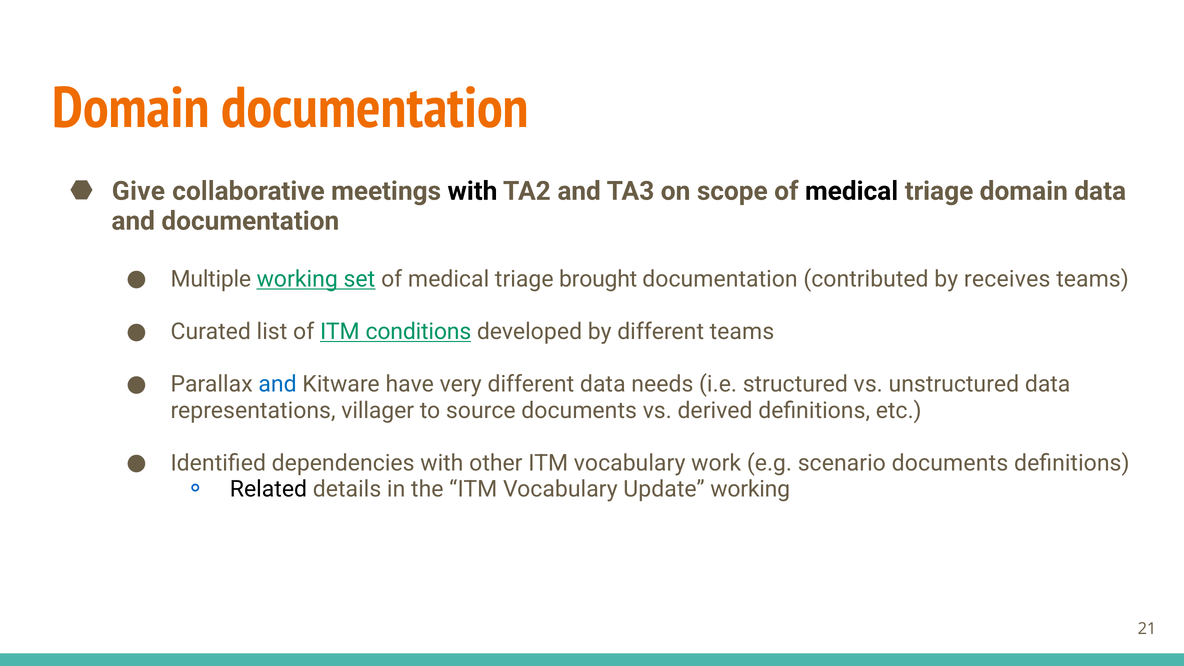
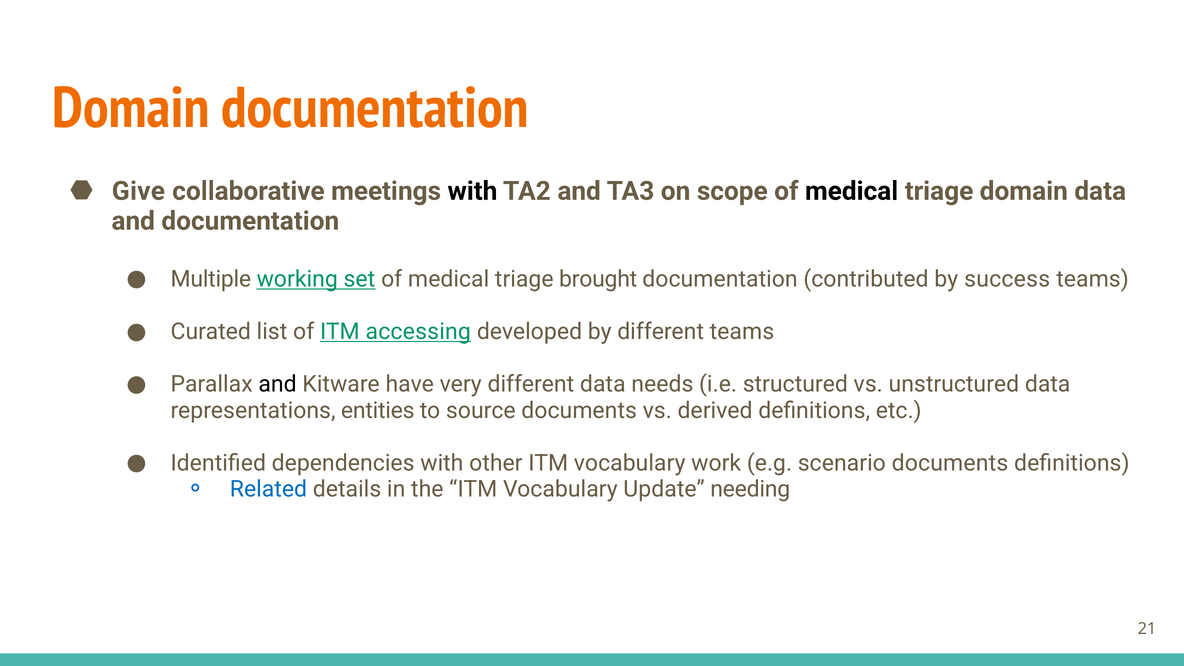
receives: receives -> success (1007, 279)
conditions: conditions -> accessing (418, 332)
and colour: blue -> black (278, 384)
villager: villager -> entities (378, 410)
Related colour: black -> blue (268, 489)
Update working: working -> needing (750, 489)
